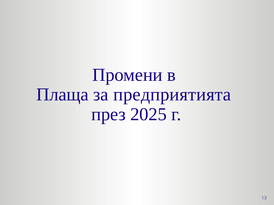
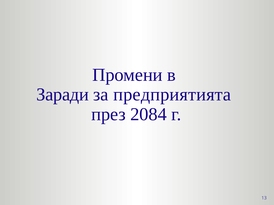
Плаща: Плаща -> Заради (63, 95)
2025: 2025 -> 2084 (149, 115)
